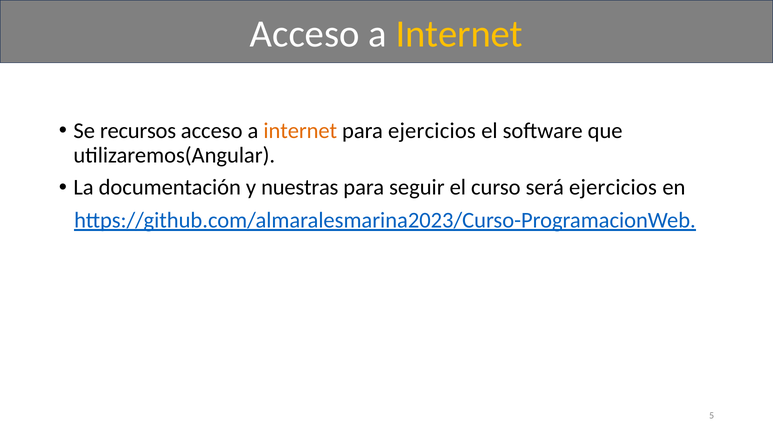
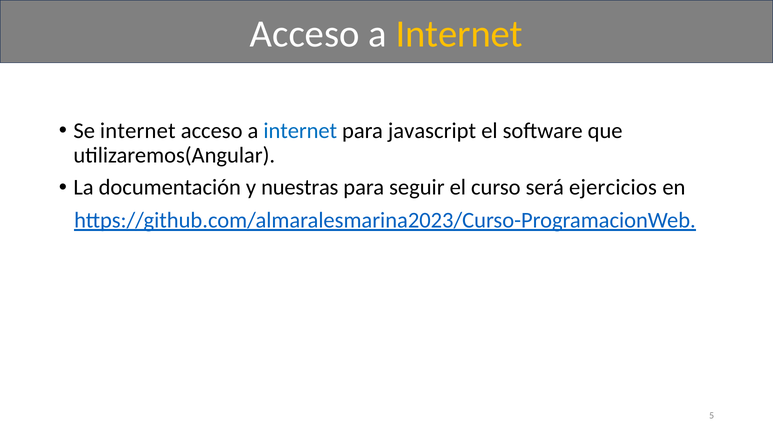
Se recursos: recursos -> internet (138, 131)
internet colour: orange -> blue (300, 131)
para ejercicios: ejercicios -> javascript (432, 131)
